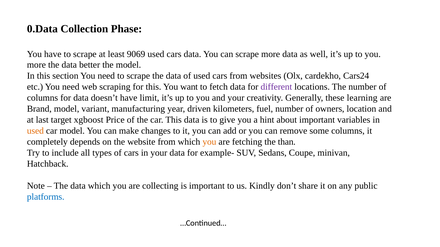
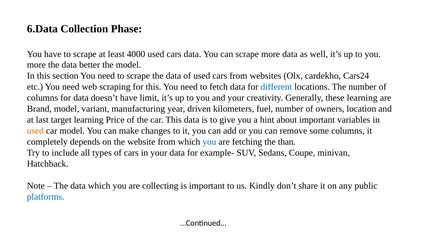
0.Data: 0.Data -> 6.Data (42, 29)
9069: 9069 -> 4000 (136, 54)
this You want: want -> need (189, 87)
different colour: purple -> blue (276, 87)
target xgboost: xgboost -> learning (89, 120)
you colour: orange -> blue (209, 142)
